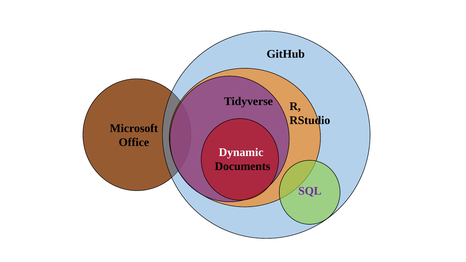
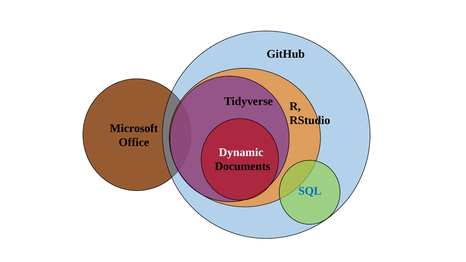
SQL colour: purple -> blue (310, 191)
